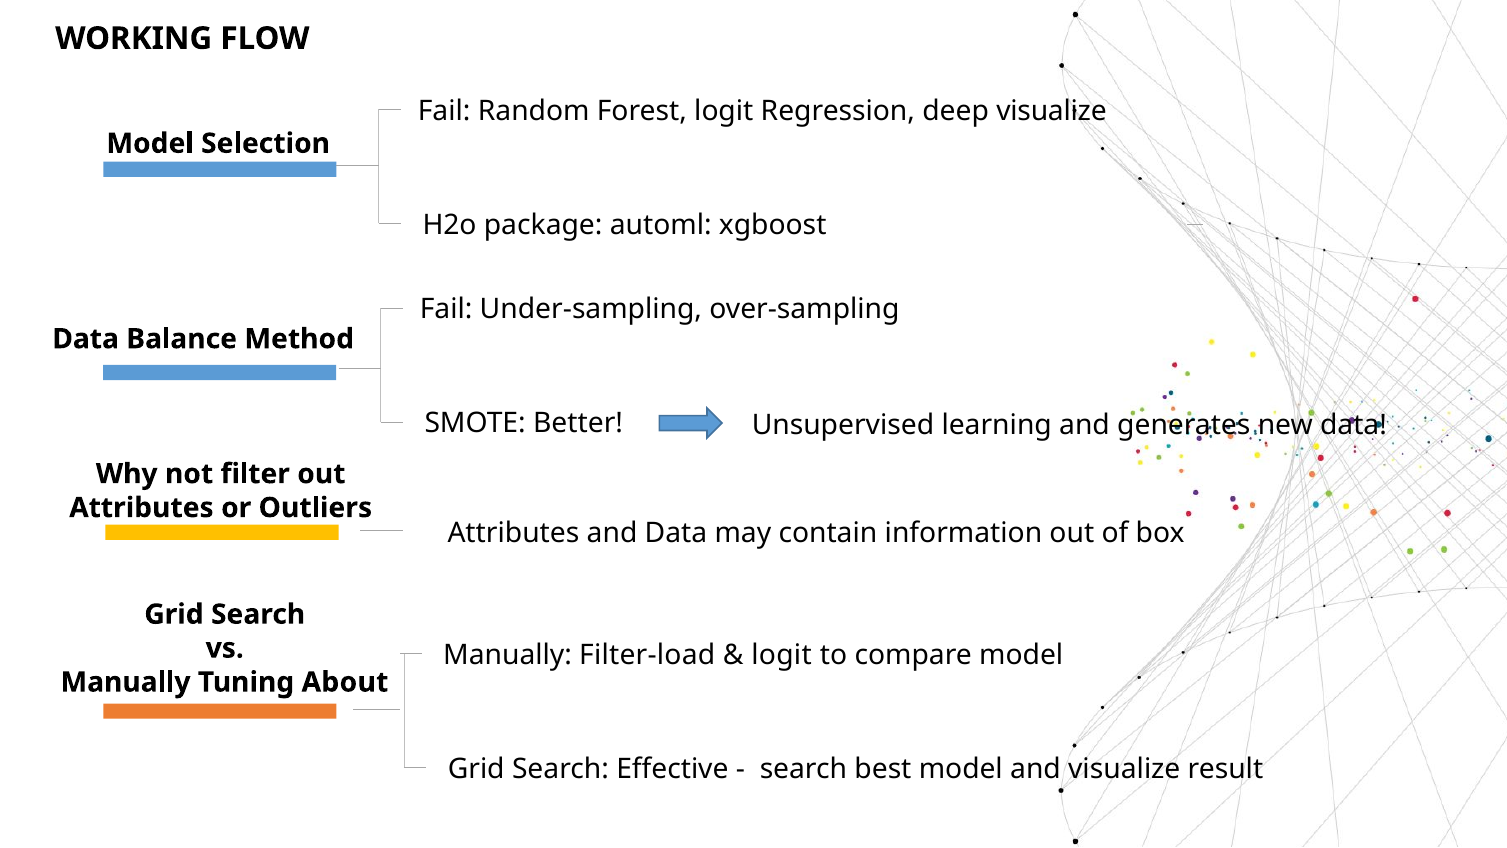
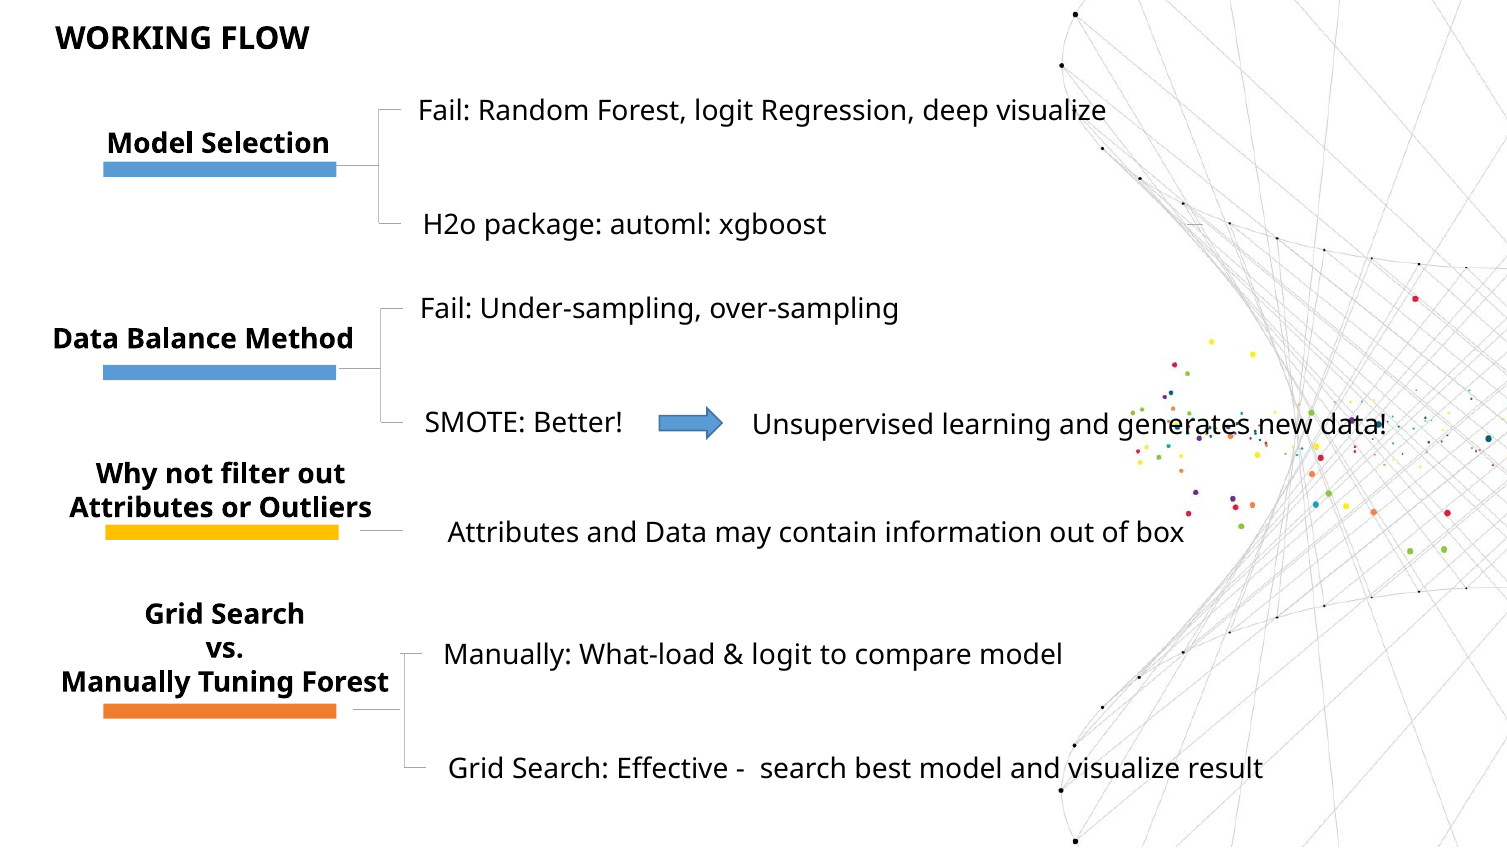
Filter-load: Filter-load -> What-load (647, 655)
Tuning About: About -> Forest (345, 682)
